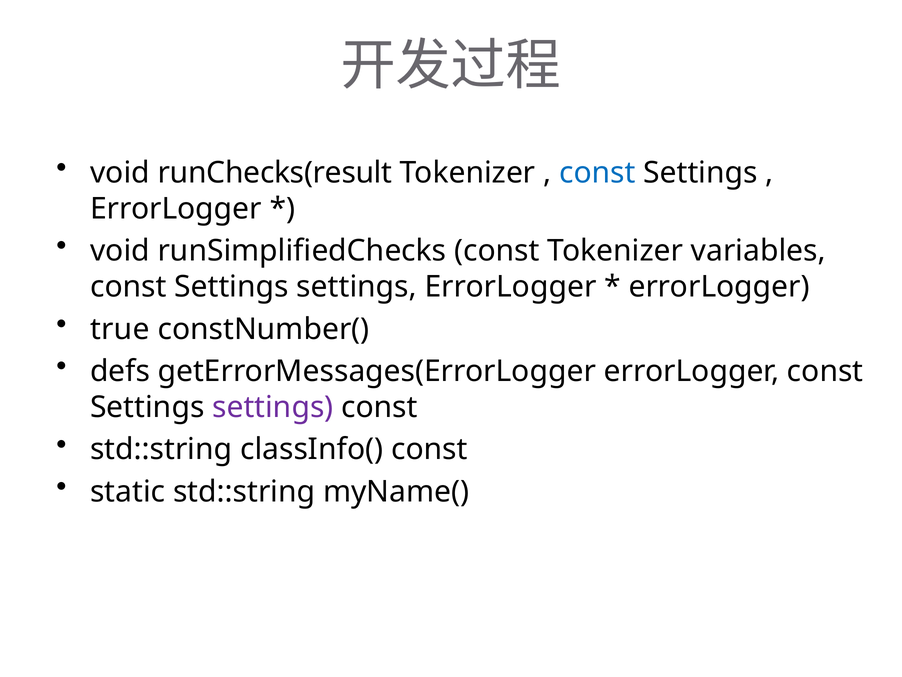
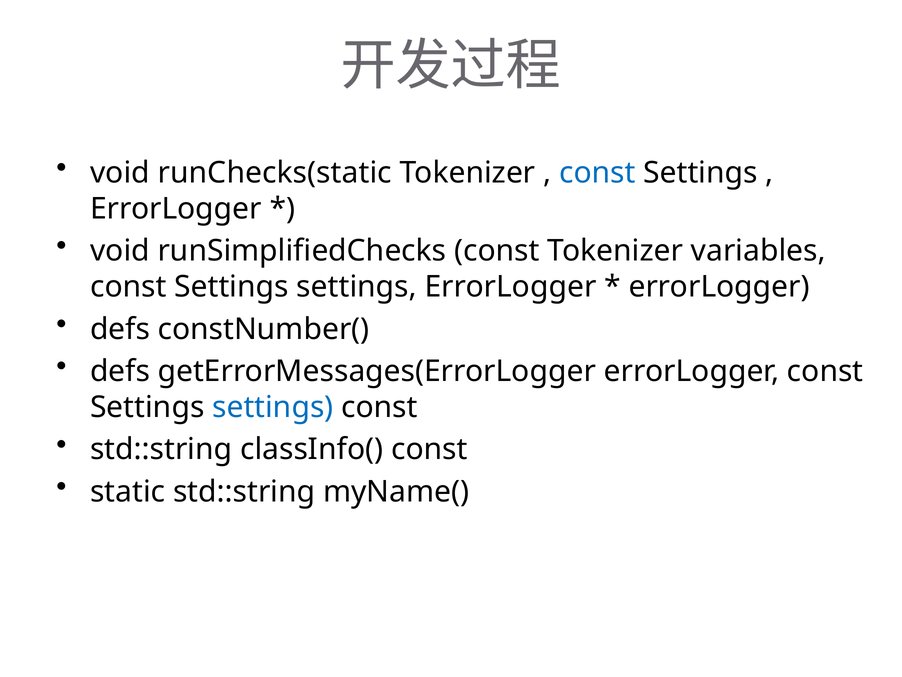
runChecks(result: runChecks(result -> runChecks(static (275, 173)
true: true -> defs (120, 329)
settings colour: purple -> blue (273, 407)
